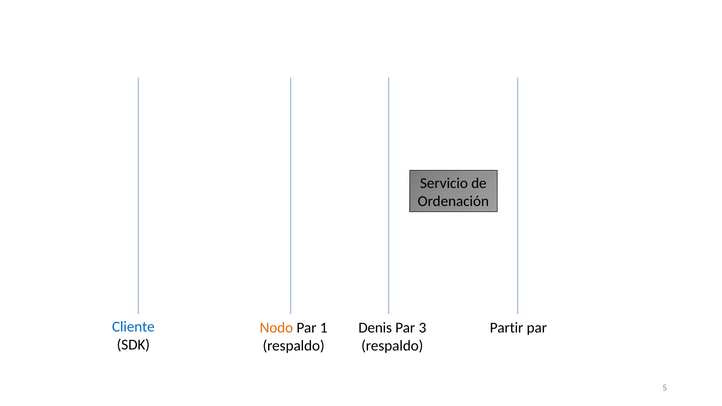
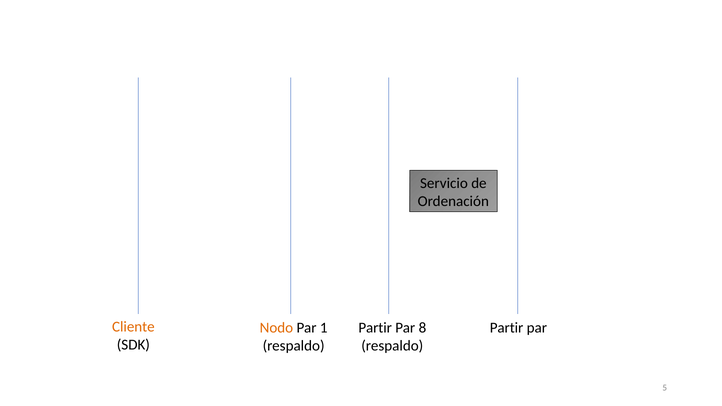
Cliente colour: blue -> orange (133, 327)
Denis: Denis -> Partir (375, 328)
3: 3 -> 8 (422, 328)
